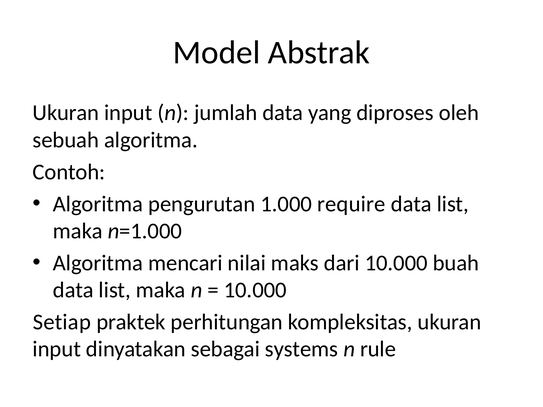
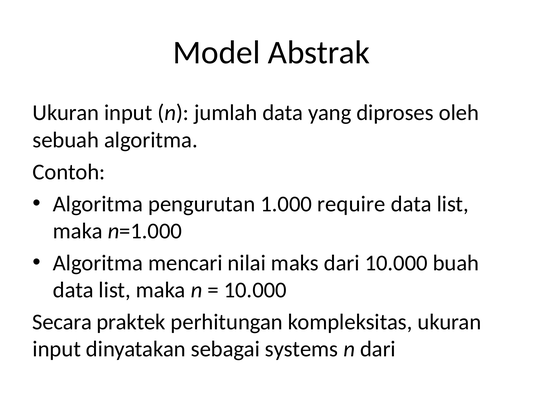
Setiap: Setiap -> Secara (62, 322)
n rule: rule -> dari (378, 349)
